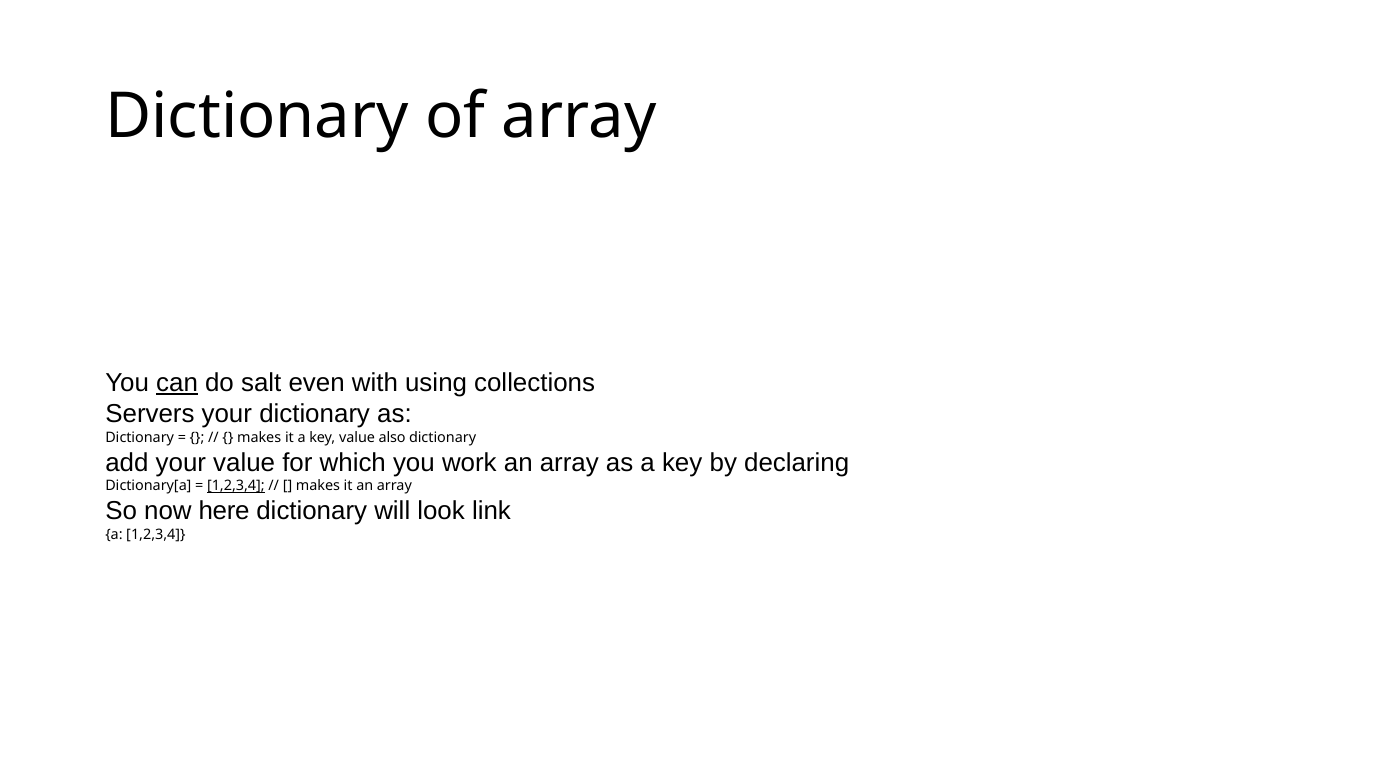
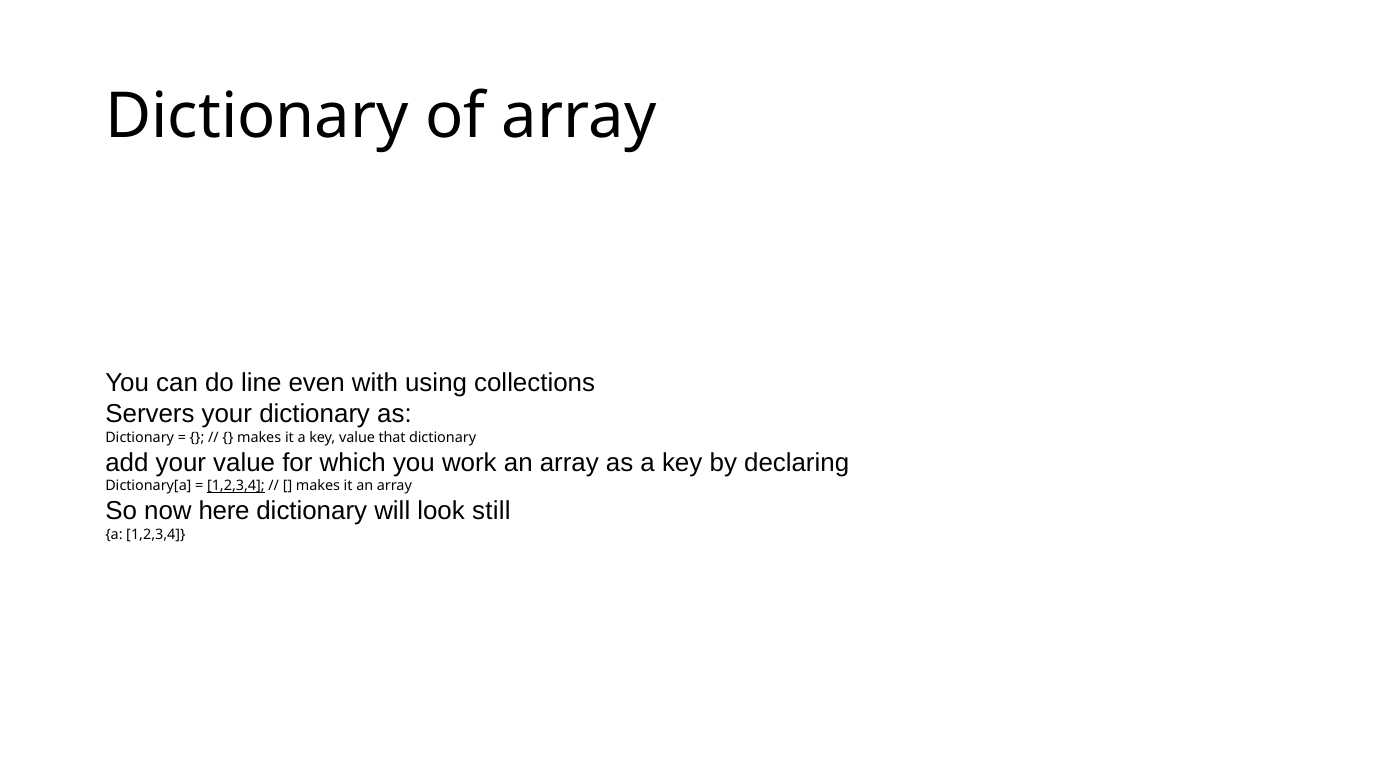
can underline: present -> none (177, 383)
salt: salt -> line (261, 383)
also: also -> that (392, 437)
link: link -> still (491, 511)
